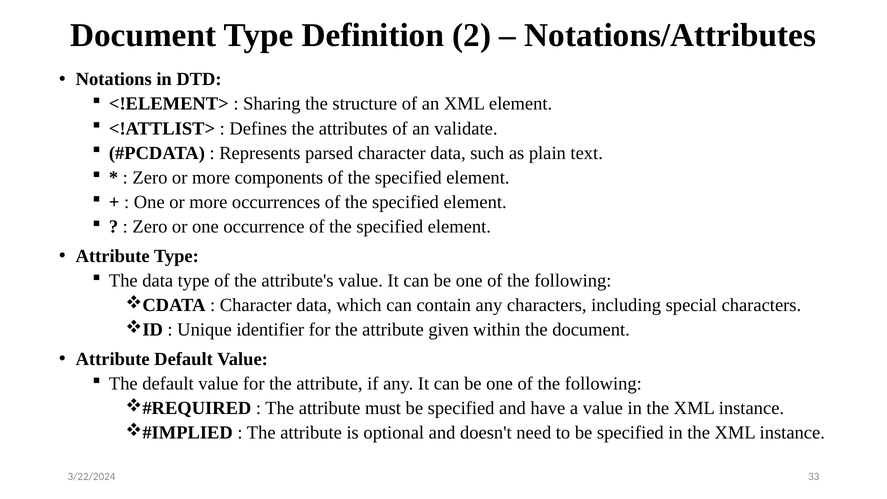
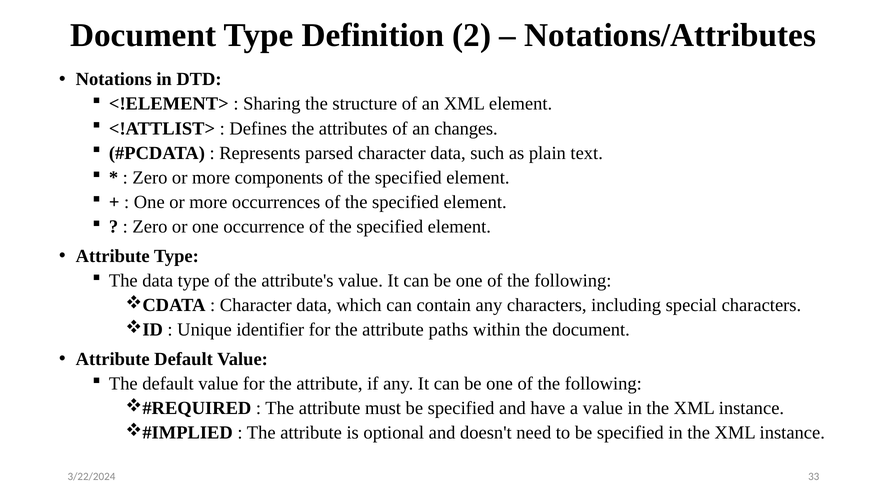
validate: validate -> changes (466, 128)
given: given -> paths (448, 330)
